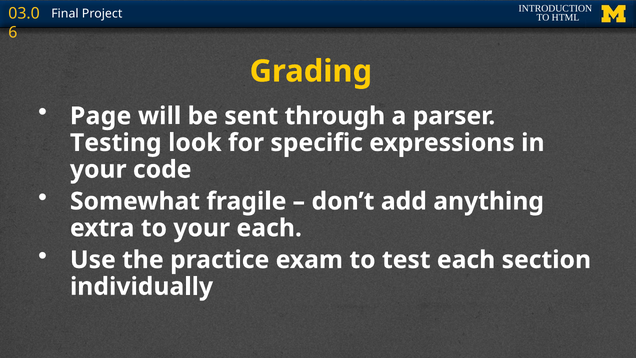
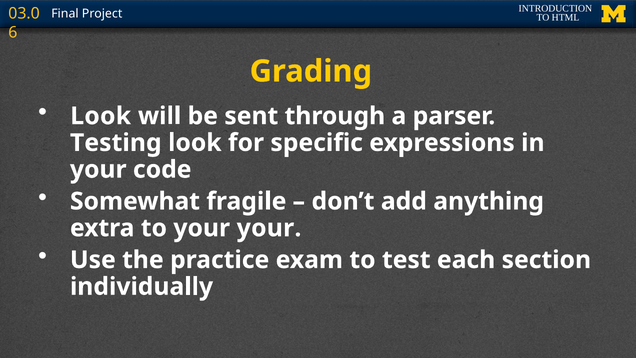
Page: Page -> Look (101, 116)
your each: each -> your (269, 228)
